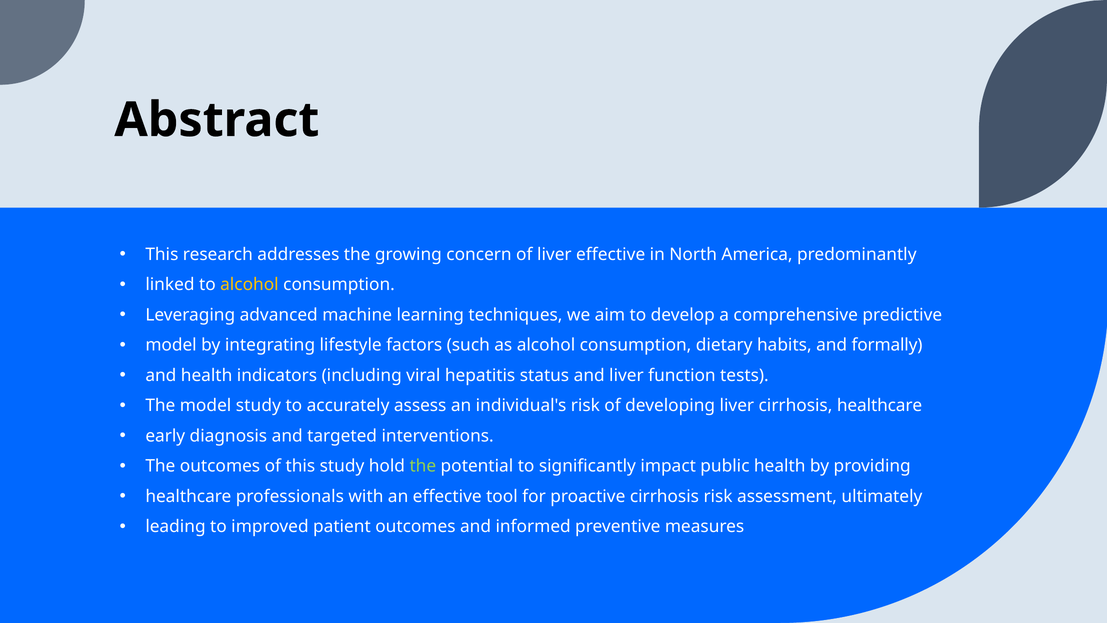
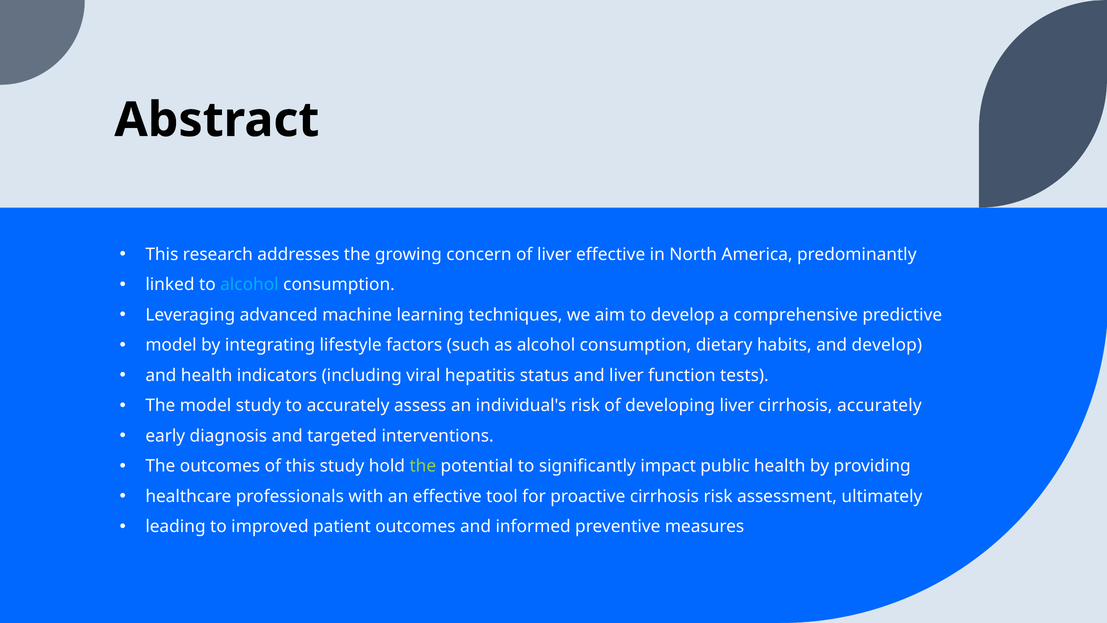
alcohol colour: yellow -> light blue (249, 284)
and formally: formally -> develop (887, 345)
cirrhosis healthcare: healthcare -> accurately (879, 405)
